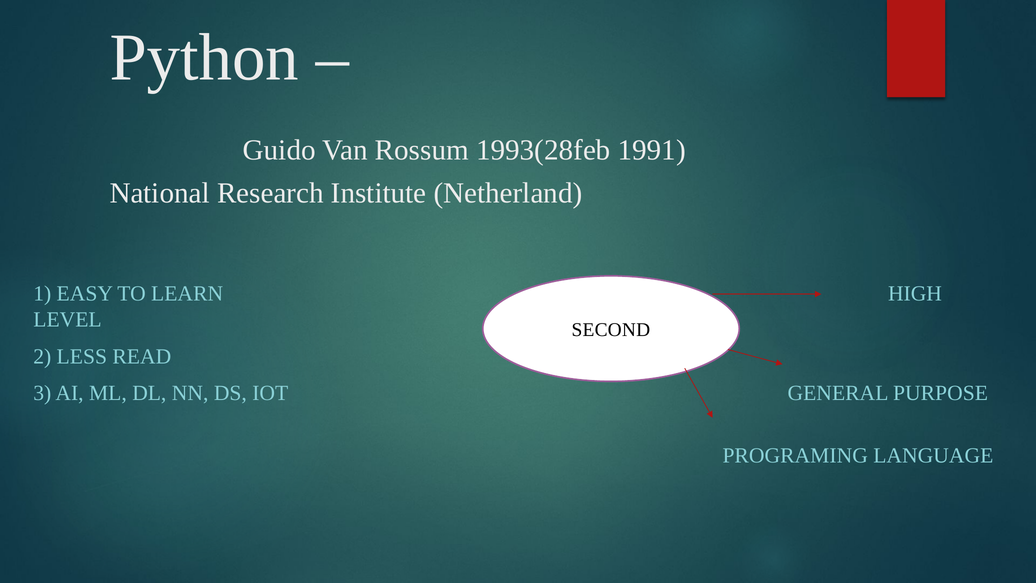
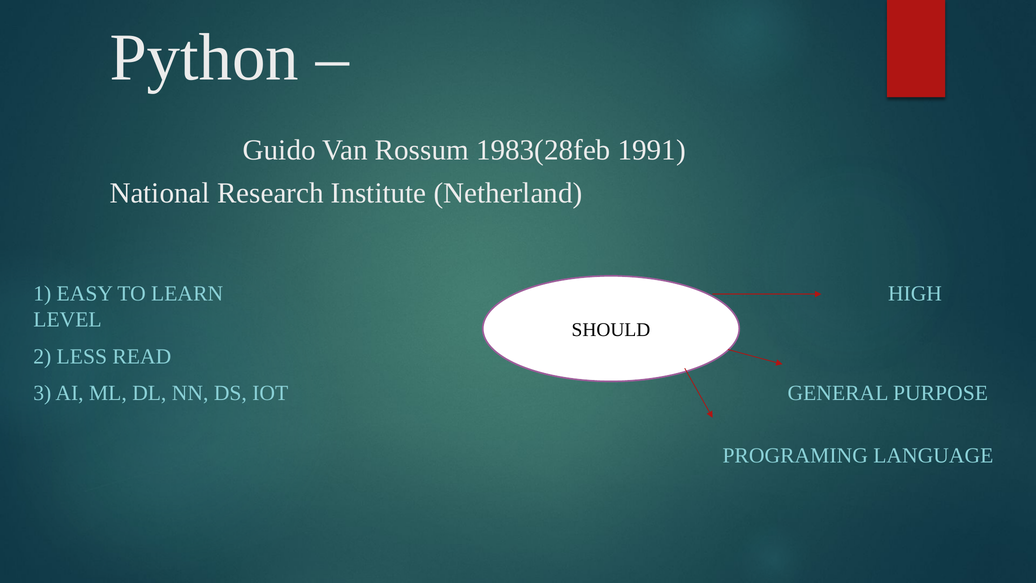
1993(28feb: 1993(28feb -> 1983(28feb (543, 150)
SECOND: SECOND -> SHOULD (611, 330)
